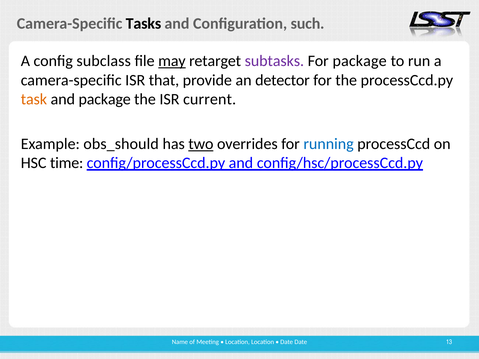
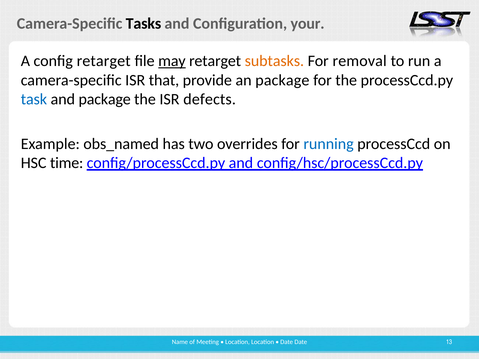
such: such -> your (308, 24)
config subclass: subclass -> retarget (104, 61)
subtasks colour: purple -> orange (274, 61)
For package: package -> removal (360, 61)
an detector: detector -> package (282, 80)
task colour: orange -> blue (34, 99)
current: current -> defects (210, 99)
obs_should: obs_should -> obs_named (121, 144)
two underline: present -> none (201, 144)
